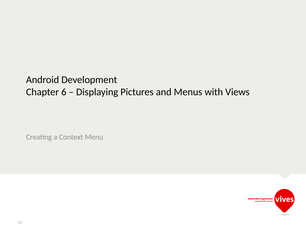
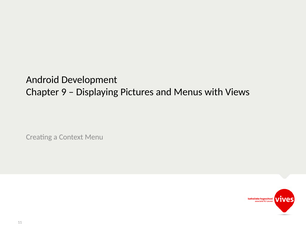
6: 6 -> 9 (64, 92)
